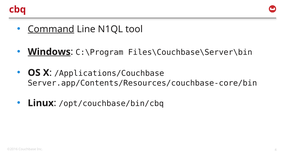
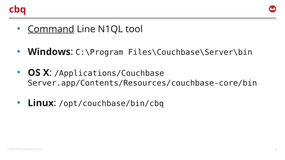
Windows underline: present -> none (49, 52)
